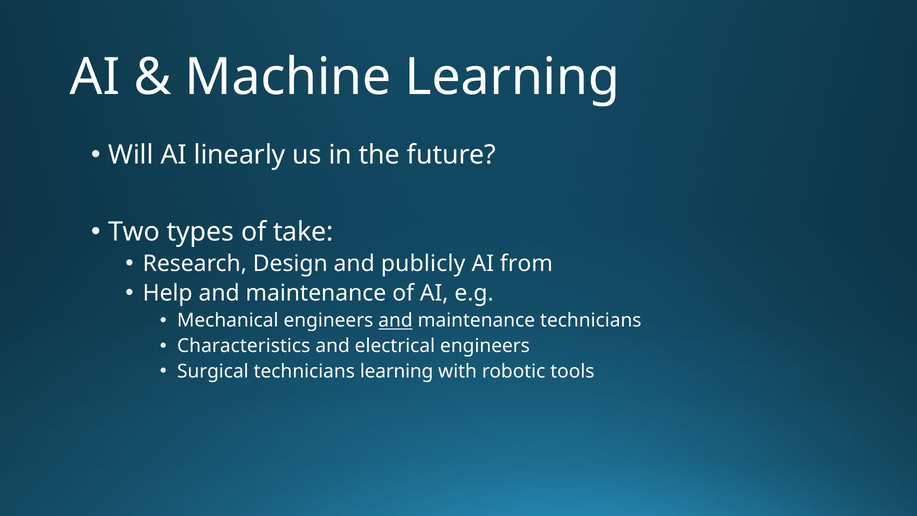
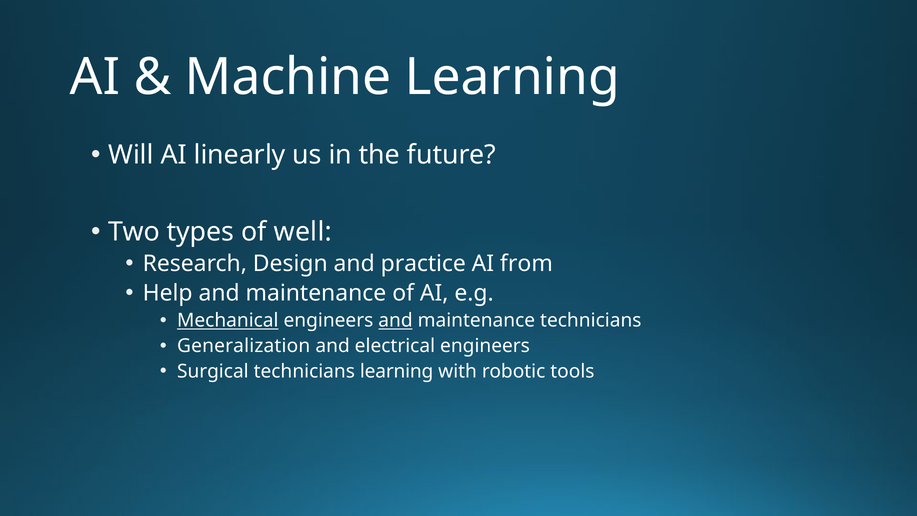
take: take -> well (303, 232)
publicly: publicly -> practice (423, 264)
Mechanical underline: none -> present (228, 321)
Characteristics: Characteristics -> Generalization (244, 346)
